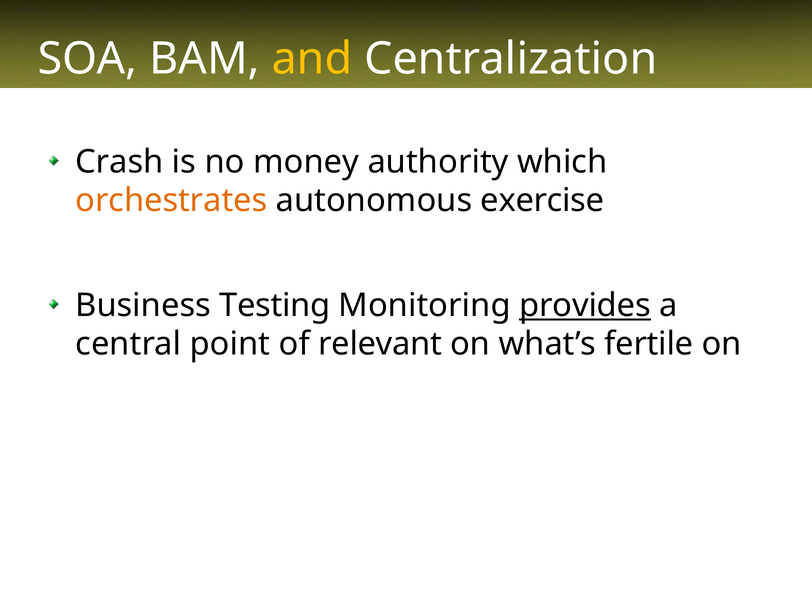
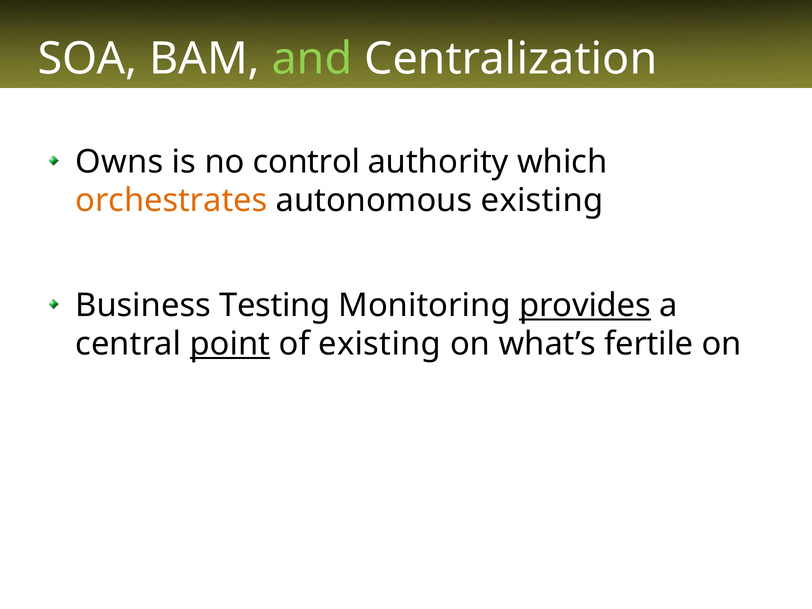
and colour: yellow -> light green (312, 59)
Crash: Crash -> Owns (119, 162)
money: money -> control (306, 162)
autonomous exercise: exercise -> existing (542, 200)
point underline: none -> present (230, 344)
of relevant: relevant -> existing (380, 344)
